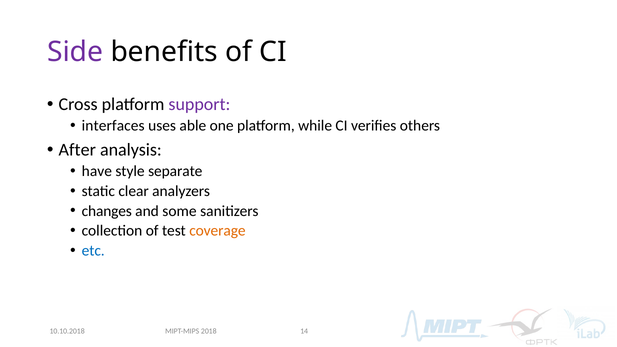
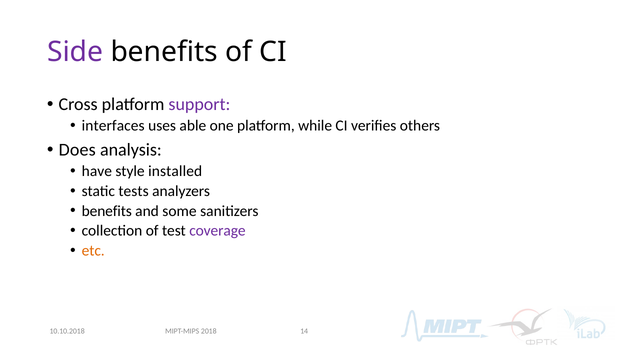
After: After -> Does (77, 150)
separate: separate -> installed (175, 171)
clear: clear -> tests (134, 191)
changes: changes -> benefits (107, 211)
coverage colour: orange -> purple (217, 231)
etc colour: blue -> orange (93, 251)
